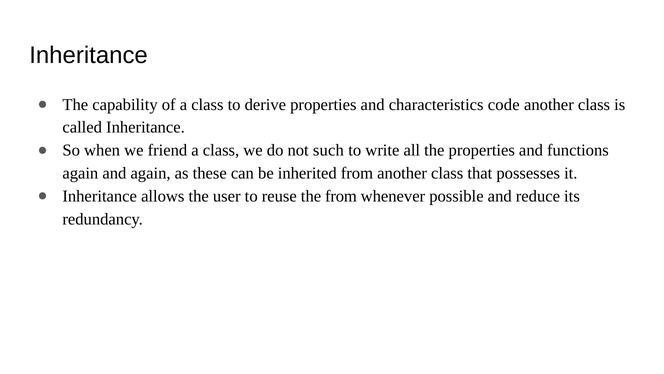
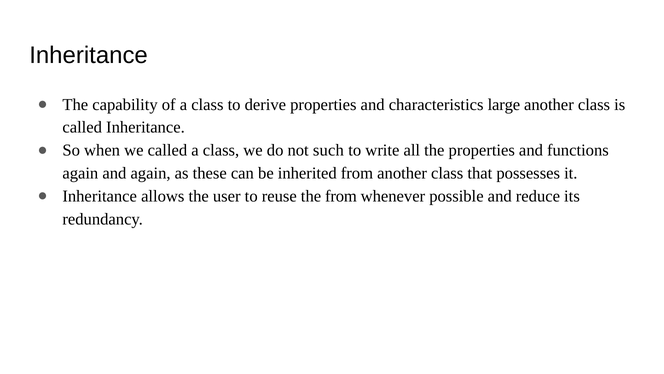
code: code -> large (504, 104)
we friend: friend -> called (167, 150)
